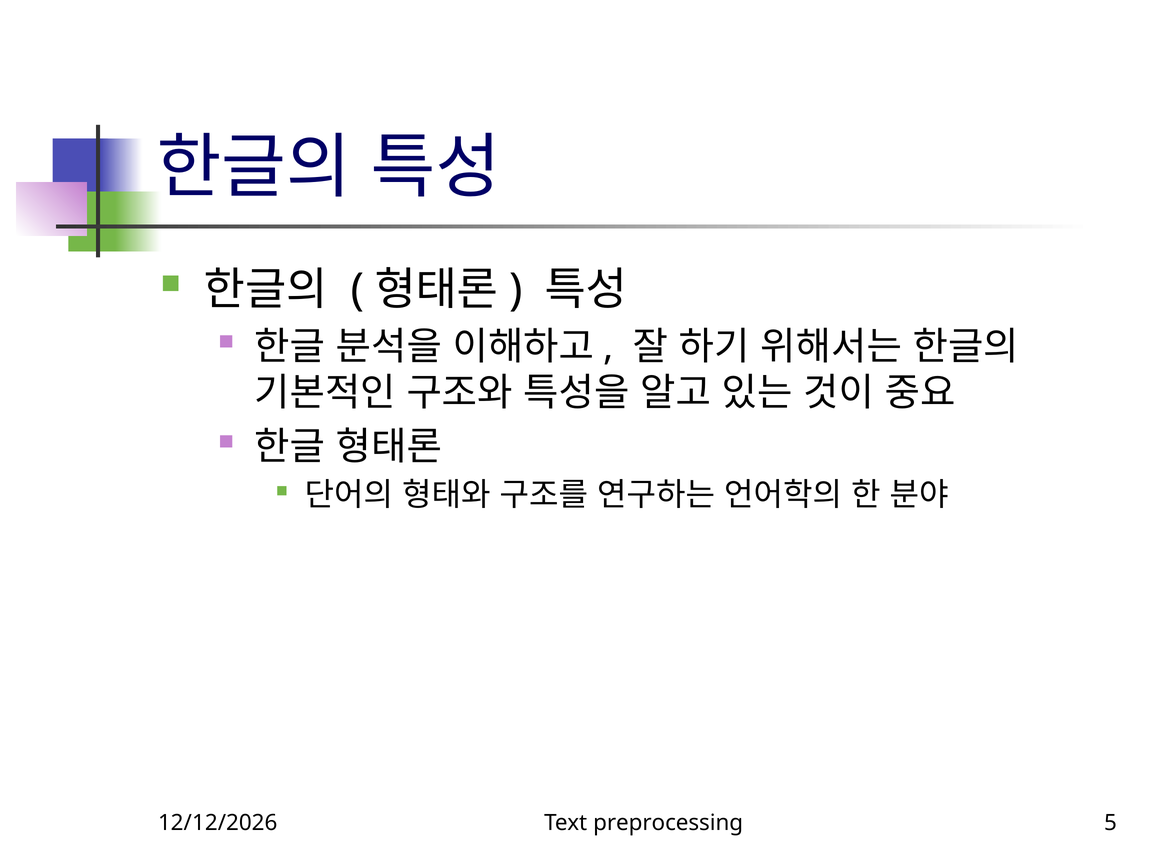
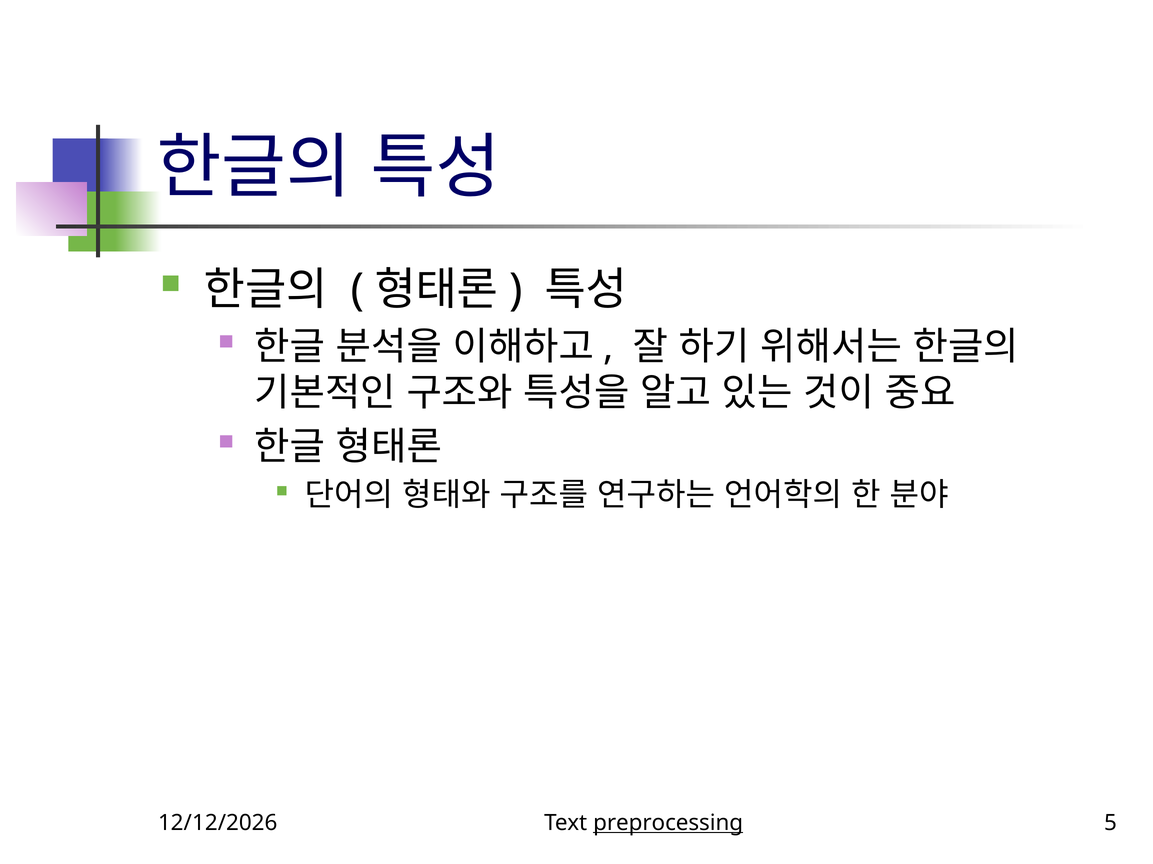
preprocessing underline: none -> present (668, 824)
